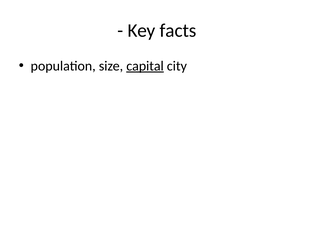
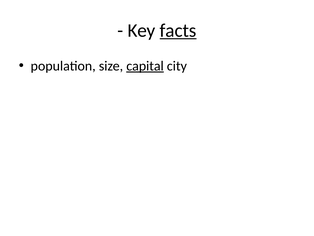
facts underline: none -> present (178, 30)
